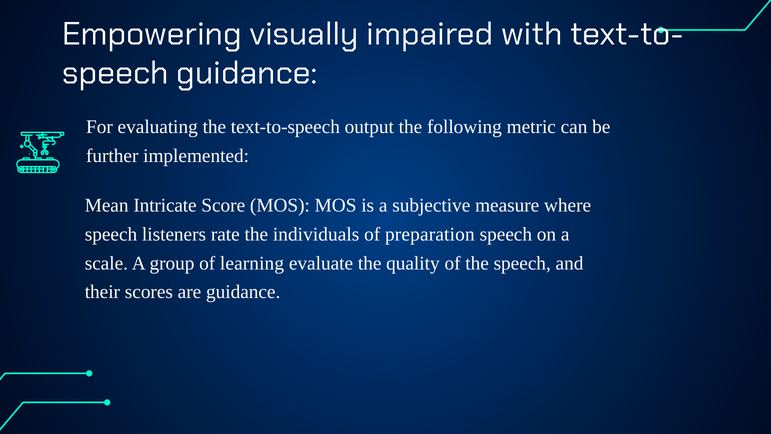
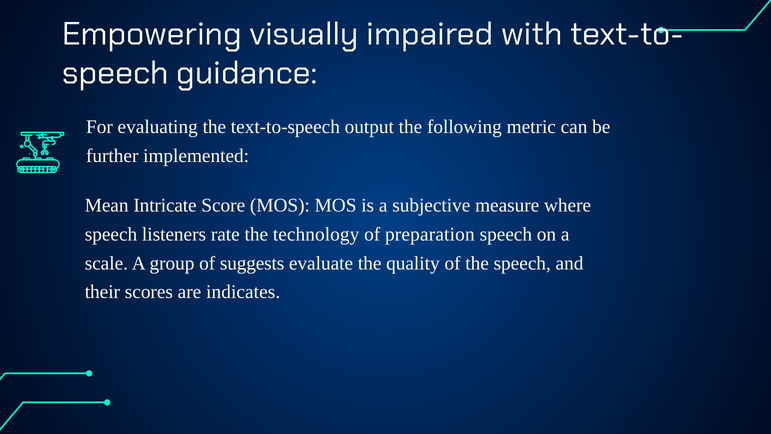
individuals: individuals -> technology (316, 234)
learning: learning -> suggests (252, 263)
are guidance: guidance -> indicates (243, 292)
